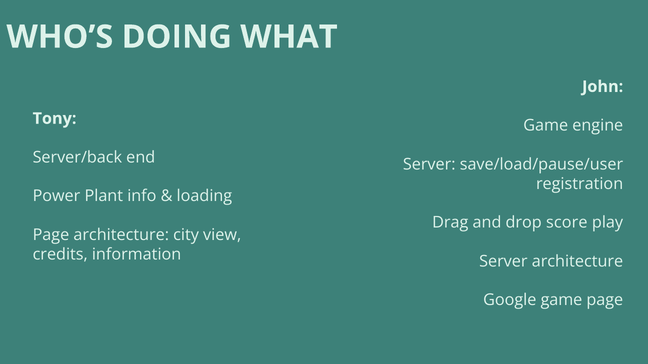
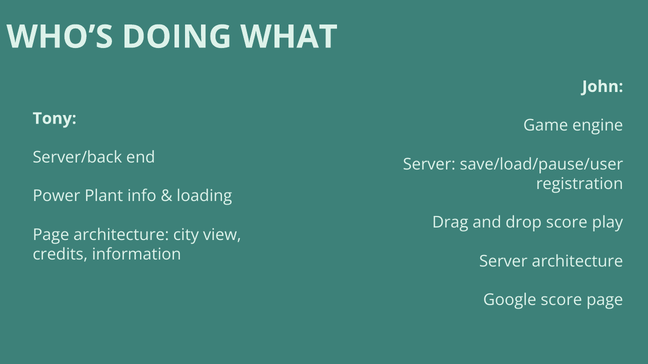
Google game: game -> score (561, 301)
